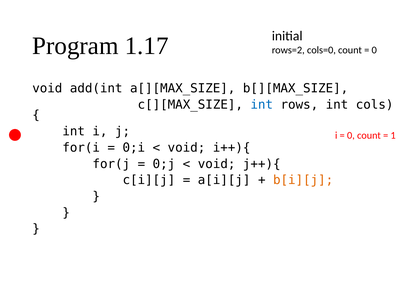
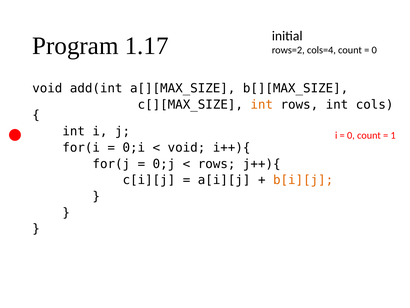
cols=0: cols=0 -> cols=4 (321, 50)
int colour: blue -> orange (262, 104)
void: void -> rows (217, 164)
